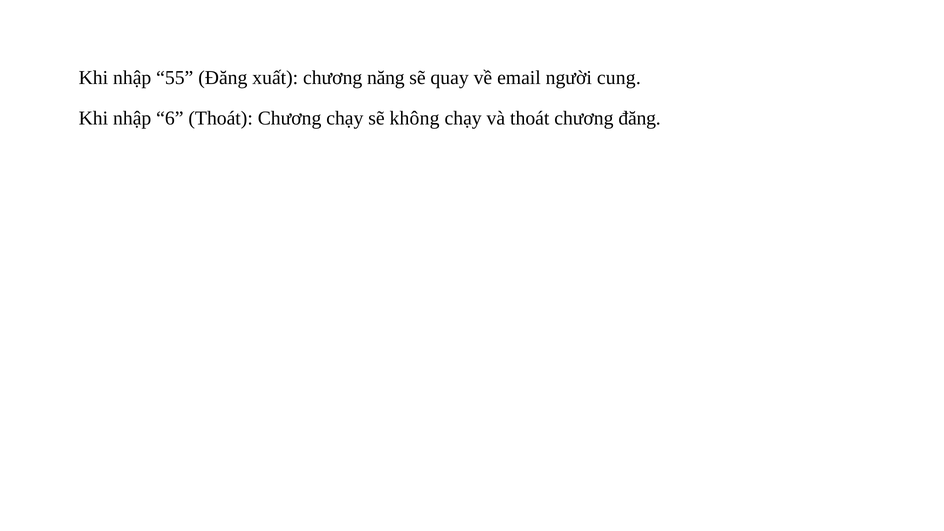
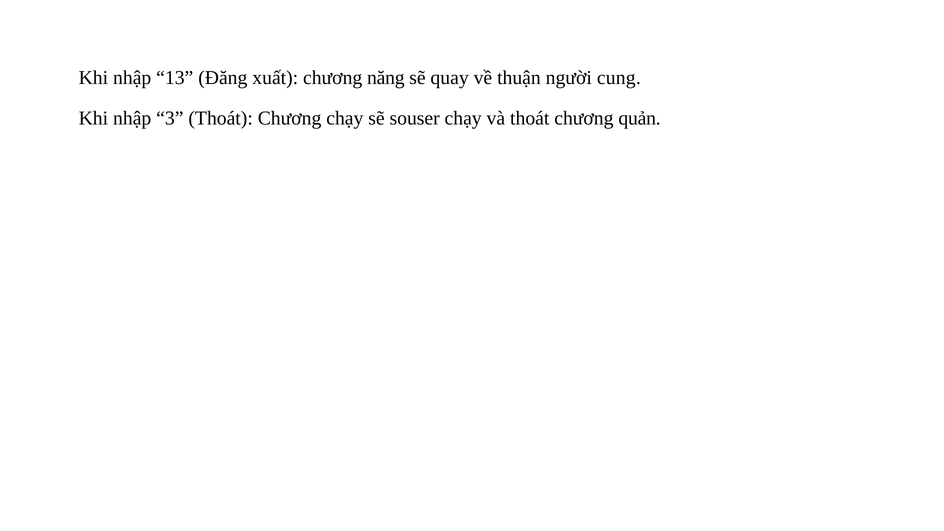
55: 55 -> 13 (175, 78)
email: email -> thuận (519, 78)
6: 6 -> 3 (170, 118)
không: không -> souser (415, 118)
chương đăng: đăng -> quản (640, 118)
